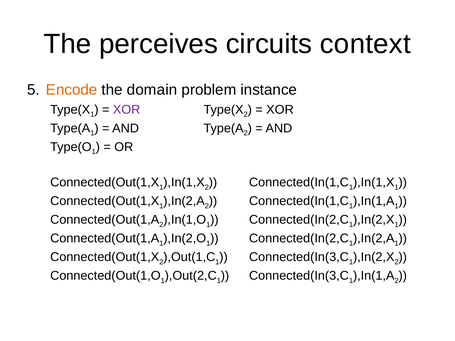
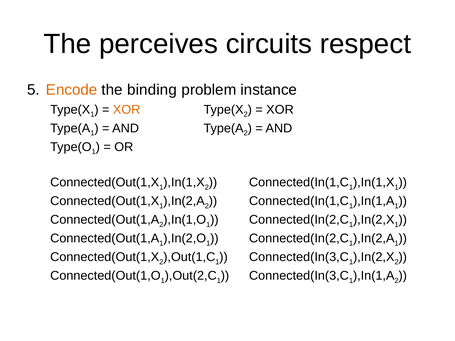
context: context -> respect (365, 44)
domain: domain -> binding (152, 90)
XOR colour: purple -> orange (127, 110)
